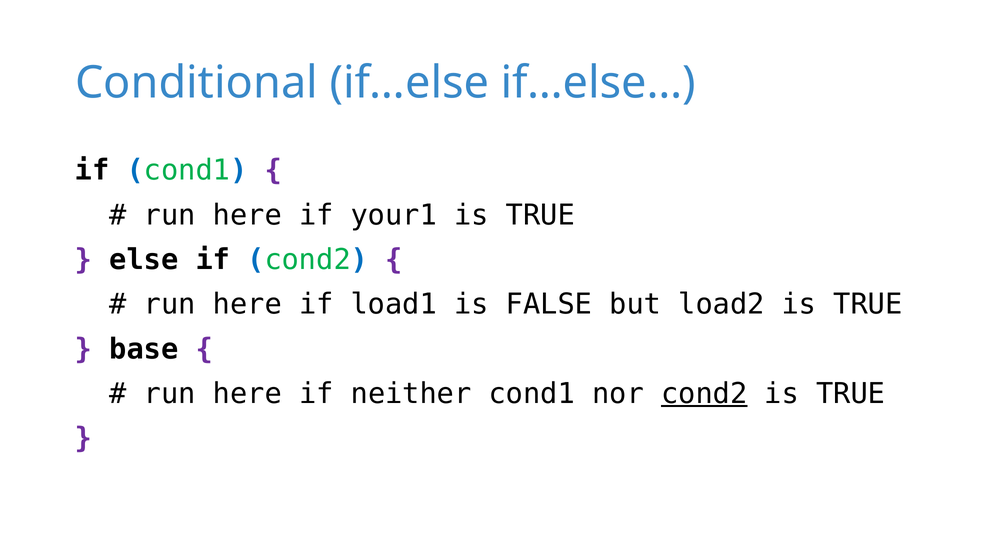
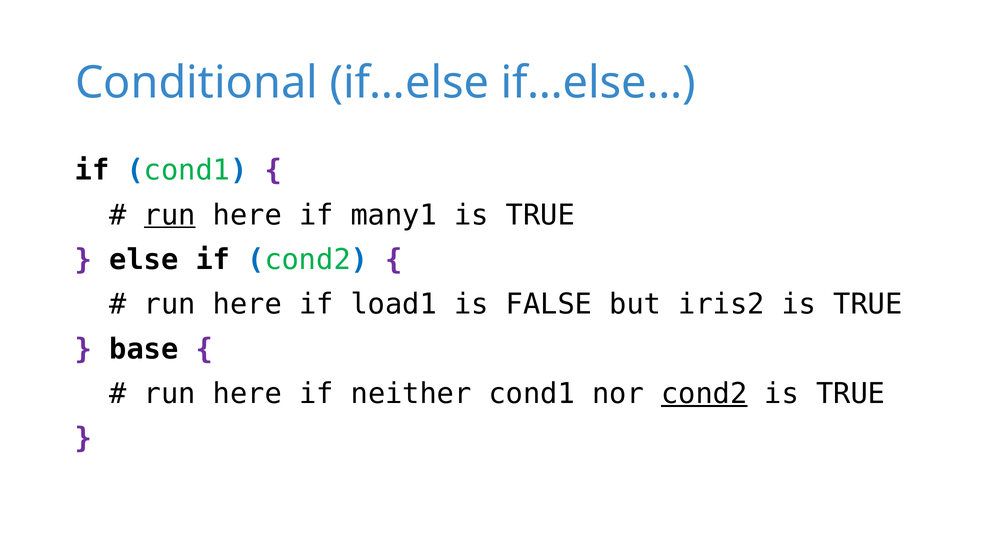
run underline: none -> present (170, 215)
your1: your1 -> many1 (394, 215)
load2: load2 -> iris2 (721, 304)
